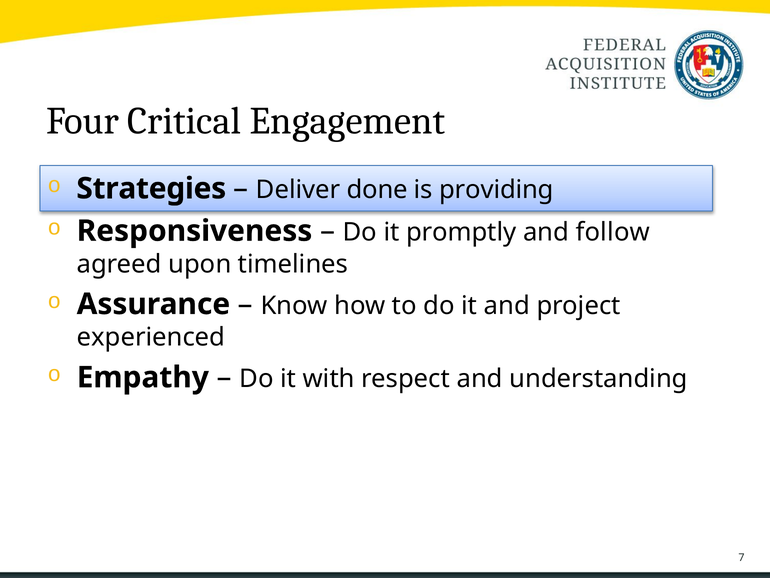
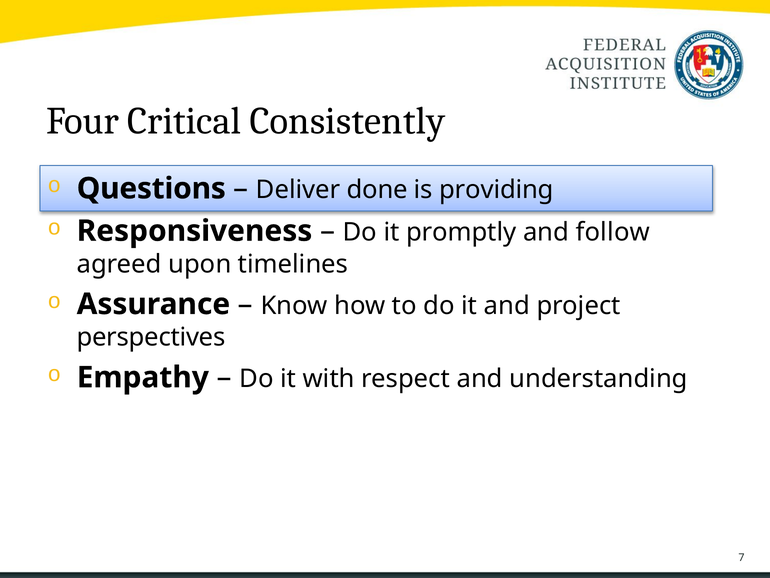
Engagement: Engagement -> Consistently (347, 121)
Strategies: Strategies -> Questions (151, 188)
experienced: experienced -> perspectives (151, 337)
